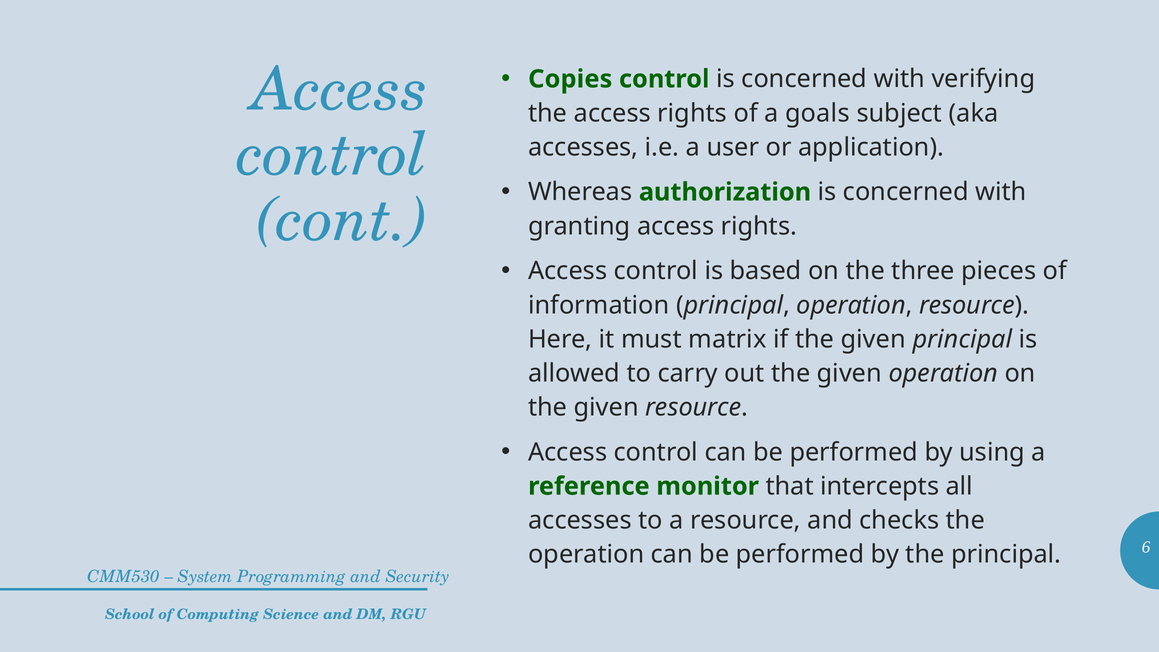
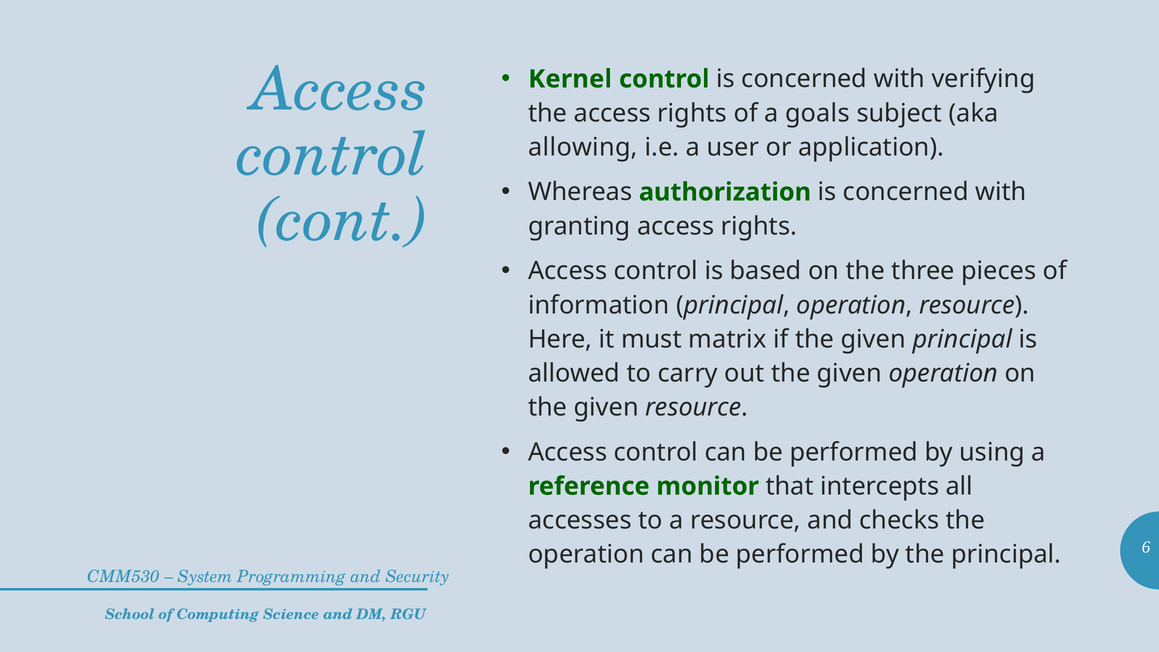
Copies: Copies -> Kernel (570, 79)
accesses: accesses -> allowing (583, 147)
